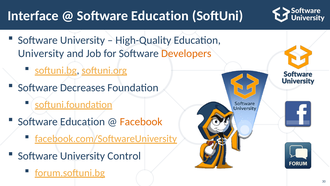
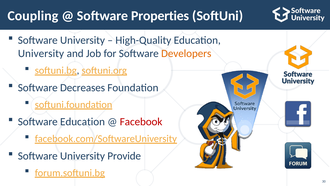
Interface: Interface -> Coupling (33, 16)
Education: Education -> Properties (160, 16)
Facebook colour: orange -> red (141, 122)
Control: Control -> Provide (124, 156)
